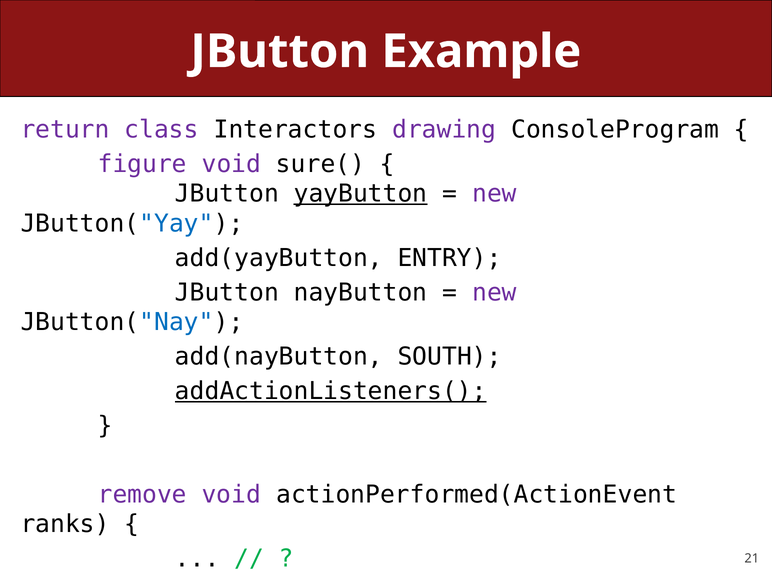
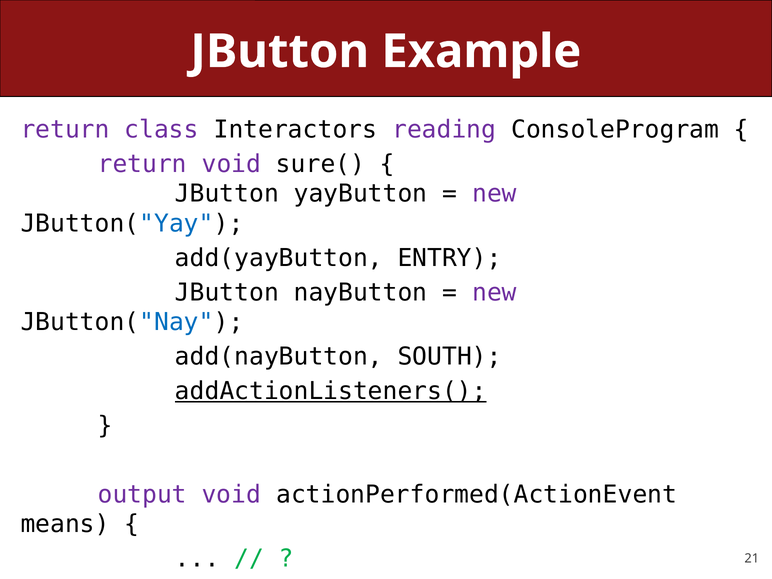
drawing: drawing -> reading (444, 130)
figure: figure -> return (142, 164)
yayButton underline: present -> none (360, 194)
remove: remove -> output (142, 494)
ranks: ranks -> means (65, 524)
